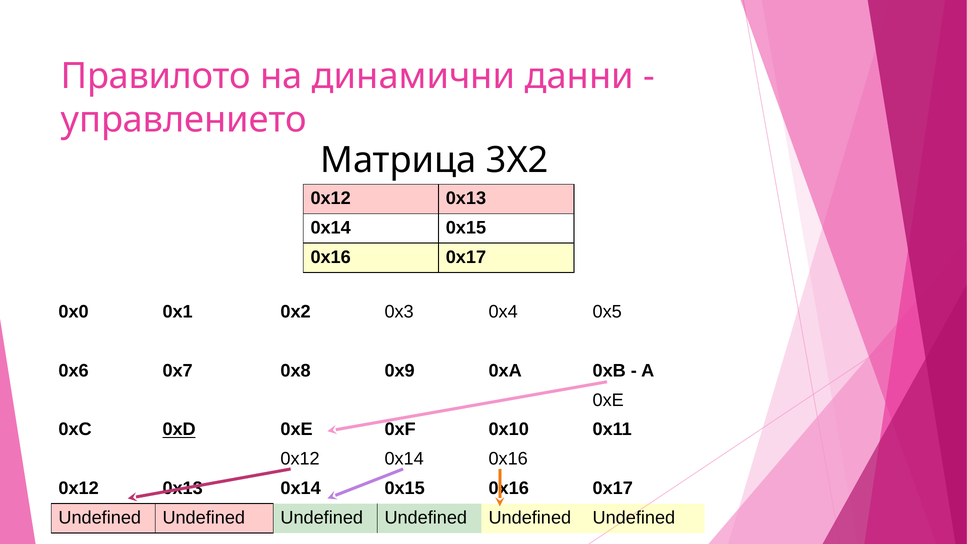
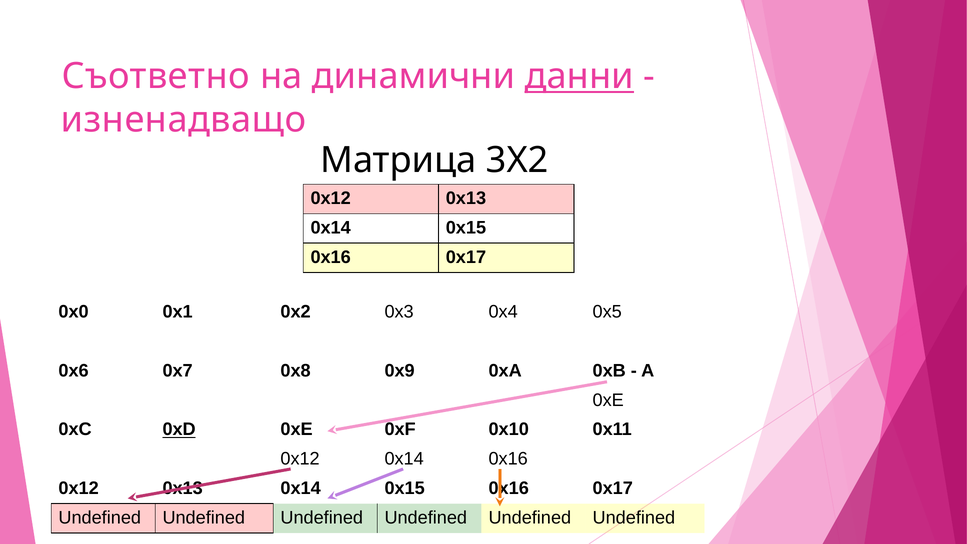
Правилото: Правилото -> Съответно (156, 76)
данни underline: none -> present (579, 76)
управлението: управлението -> изненадващо (184, 120)
